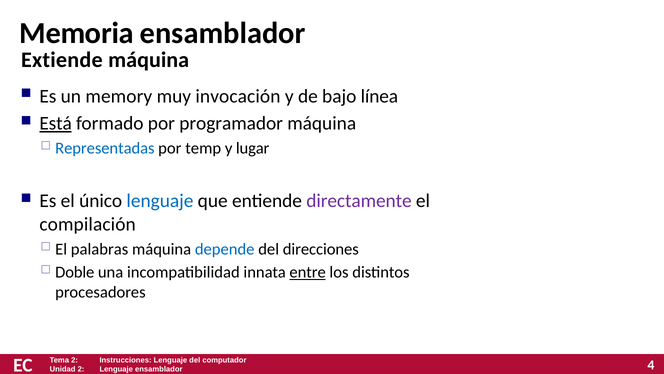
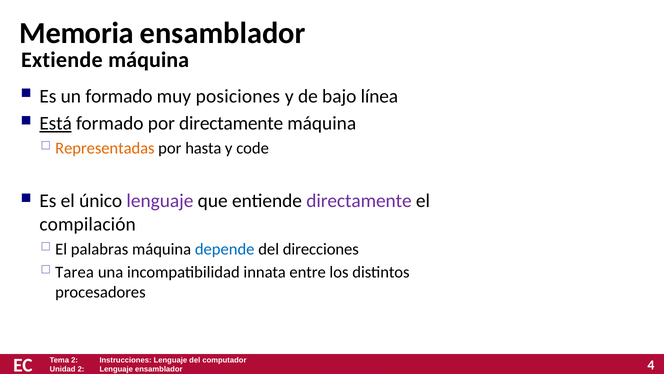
un memory: memory -> formado (119, 96)
invocación: invocación -> posiciones (238, 96)
por programador: programador -> directamente (231, 123)
Representadas colour: blue -> orange (105, 148)
temp: temp -> hasta (203, 148)
lugar: lugar -> code (253, 148)
lenguaje colour: blue -> purple (160, 201)
Doble: Doble -> Tarea (75, 272)
entre underline: present -> none (308, 272)
